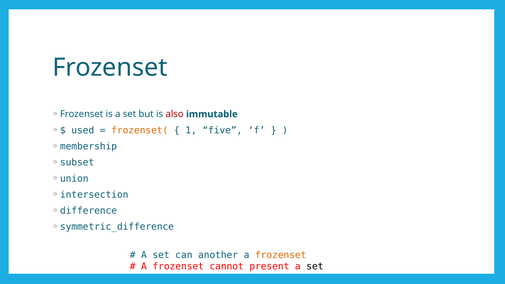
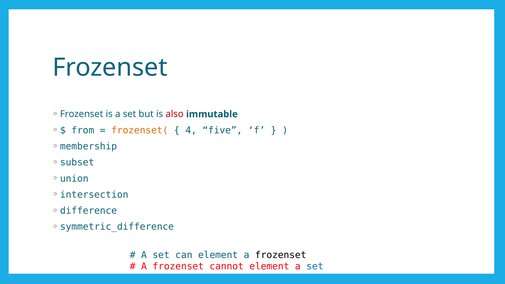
used: used -> from (83, 130)
1: 1 -> 4 (191, 130)
can another: another -> element (218, 255)
frozenset colour: orange -> black (281, 255)
cannot present: present -> element (269, 266)
set colour: black -> blue (315, 266)
